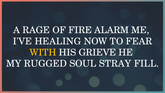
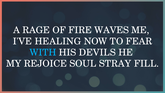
ALARM: ALARM -> WAVES (112, 30)
WITH colour: yellow -> light blue (43, 52)
GRIEVE: GRIEVE -> DEVILS (97, 52)
RUGGED: RUGGED -> REJOICE (45, 64)
